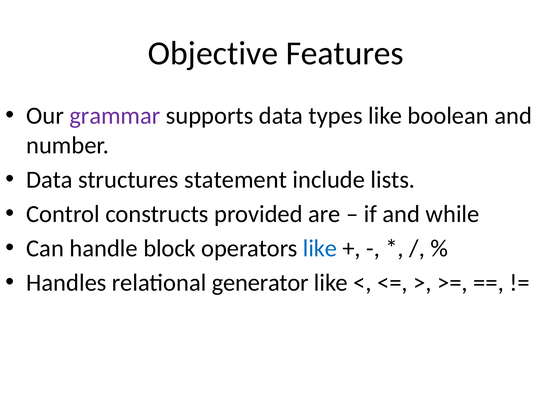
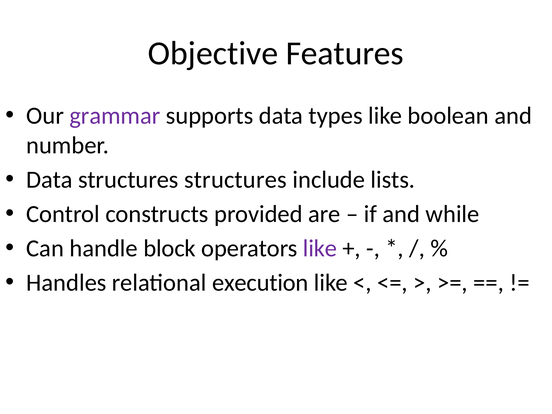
structures statement: statement -> structures (235, 180)
like colour: blue -> purple (320, 248)
generator: generator -> execution (260, 283)
